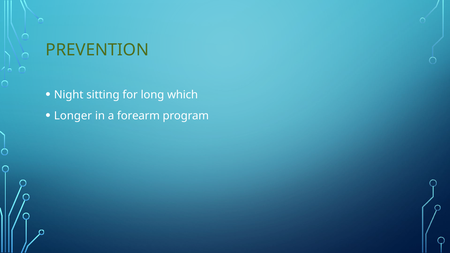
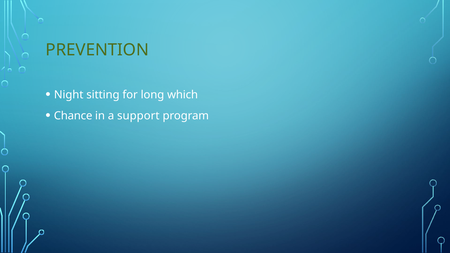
Longer: Longer -> Chance (73, 116)
forearm: forearm -> support (138, 116)
